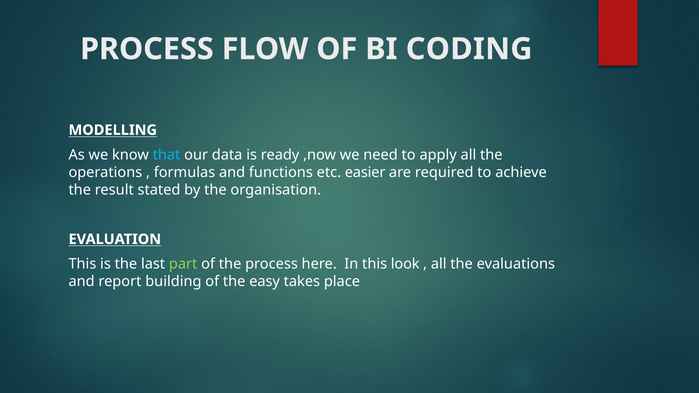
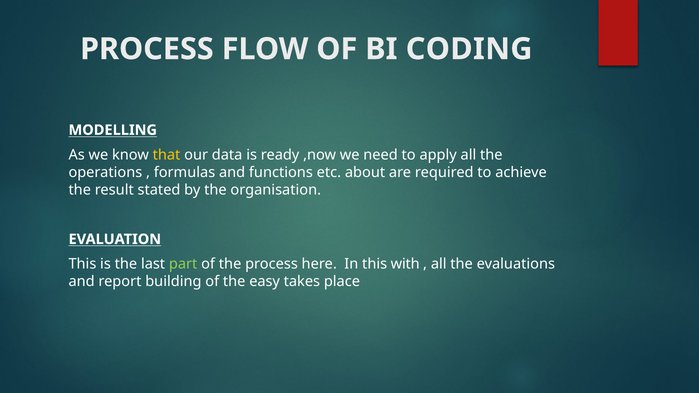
that colour: light blue -> yellow (167, 155)
easier: easier -> about (365, 172)
look: look -> with (405, 264)
